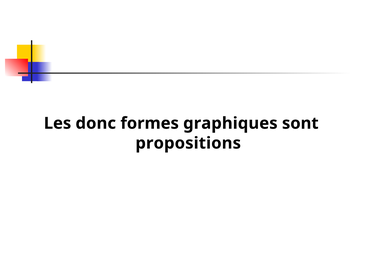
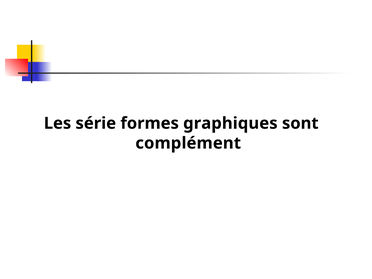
donc: donc -> série (96, 123)
propositions: propositions -> complément (188, 143)
